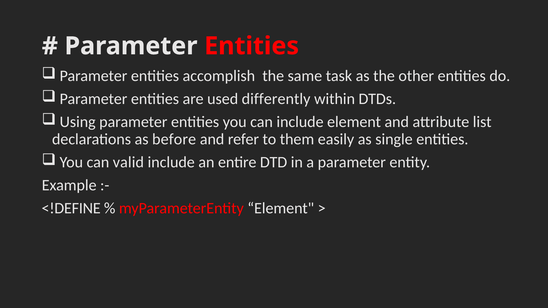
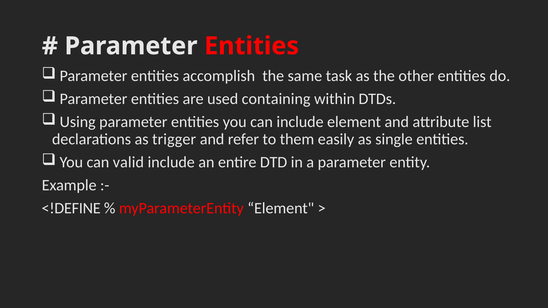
differently: differently -> containing (276, 99)
before: before -> trigger (174, 139)
